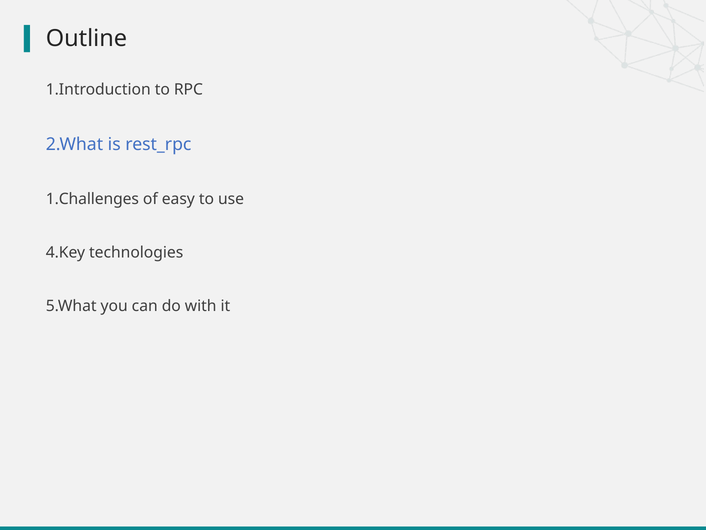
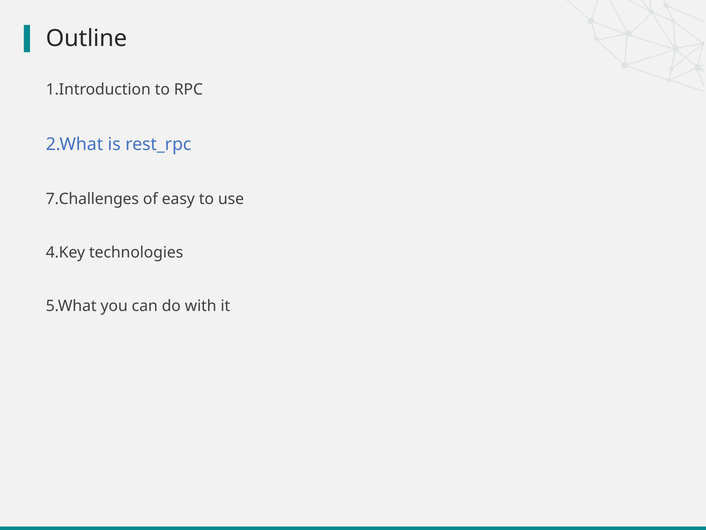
1.Challenges: 1.Challenges -> 7.Challenges (92, 199)
